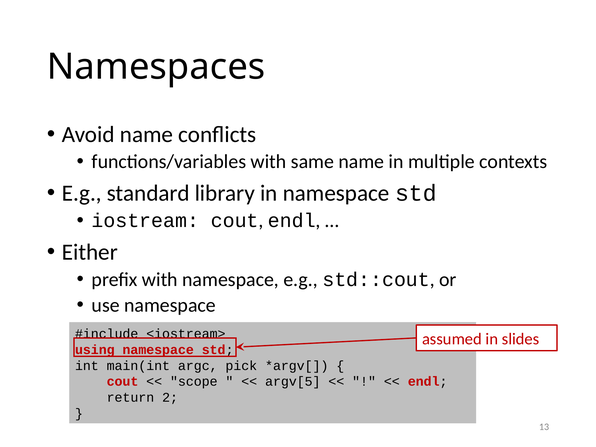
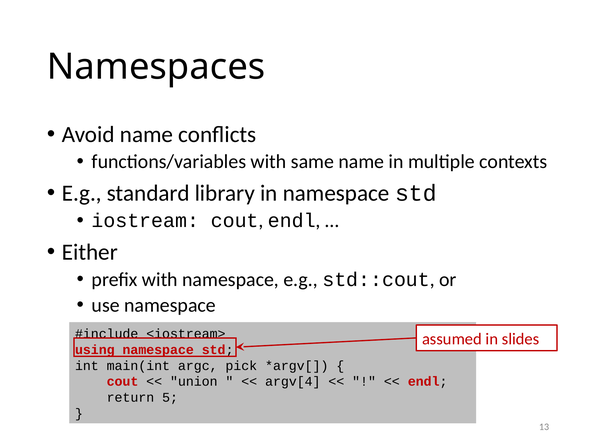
scope: scope -> union (194, 382)
argv[5: argv[5 -> argv[4 (293, 382)
2: 2 -> 5 (170, 397)
